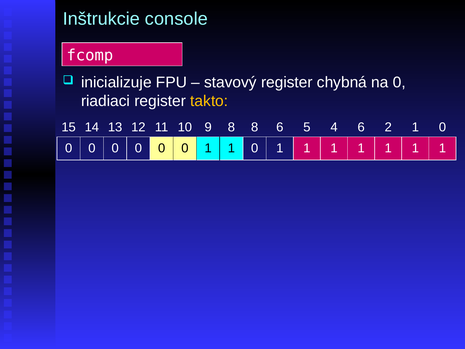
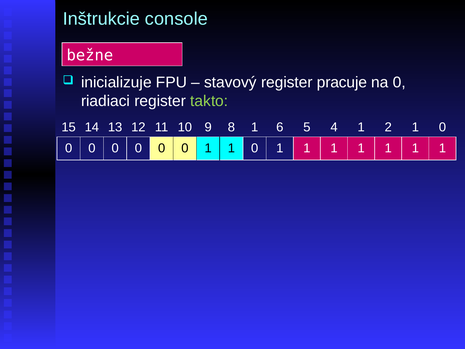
fcomp: fcomp -> bežne (90, 55)
chybná: chybná -> pracuje (342, 82)
takto colour: yellow -> light green (209, 101)
8 8: 8 -> 1 (255, 127)
4 6: 6 -> 1 (361, 127)
